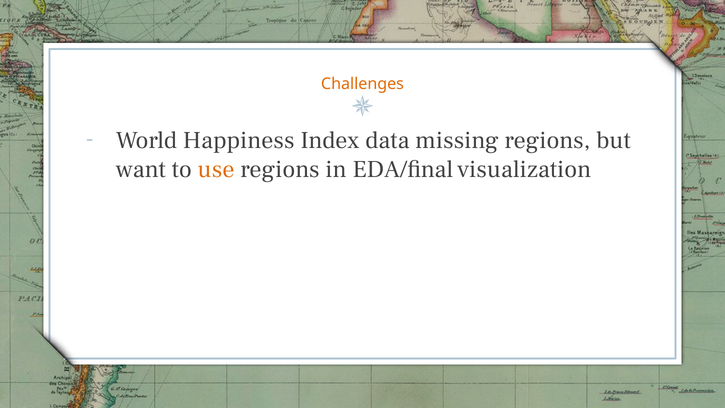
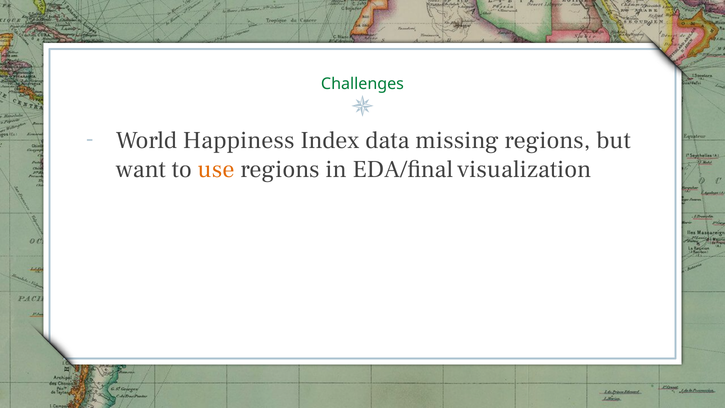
Challenges colour: orange -> green (362, 84)
